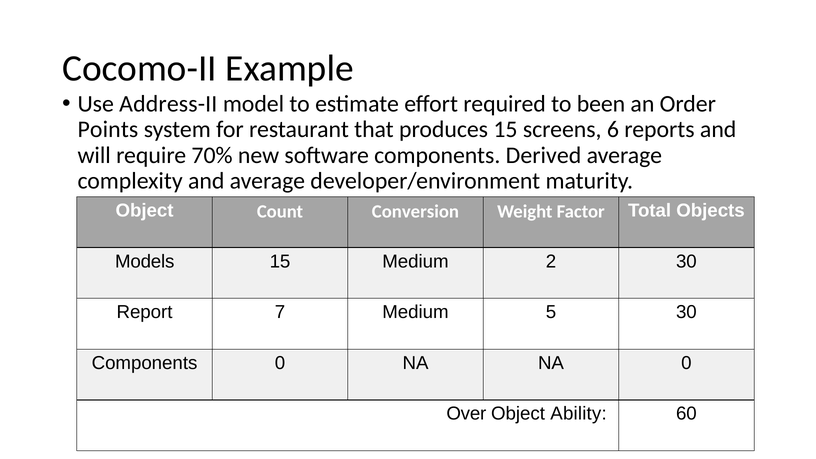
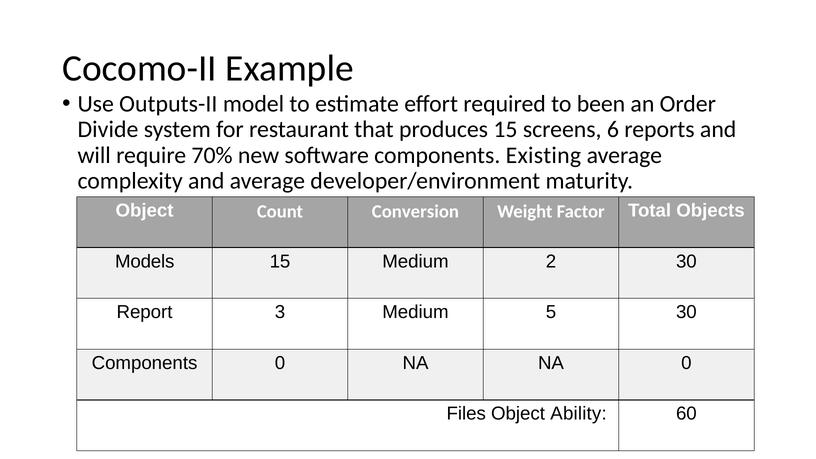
Address-II: Address-II -> Outputs-II (168, 104)
Points: Points -> Divide (108, 130)
Derived: Derived -> Existing (543, 155)
7: 7 -> 3 (280, 312)
Over: Over -> Files (466, 414)
